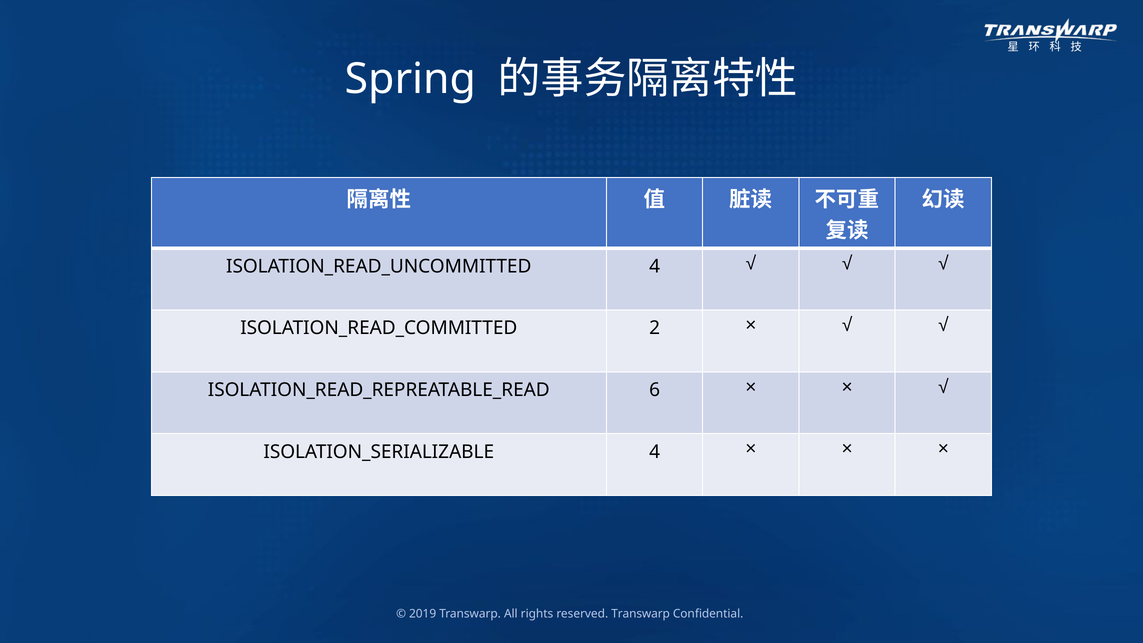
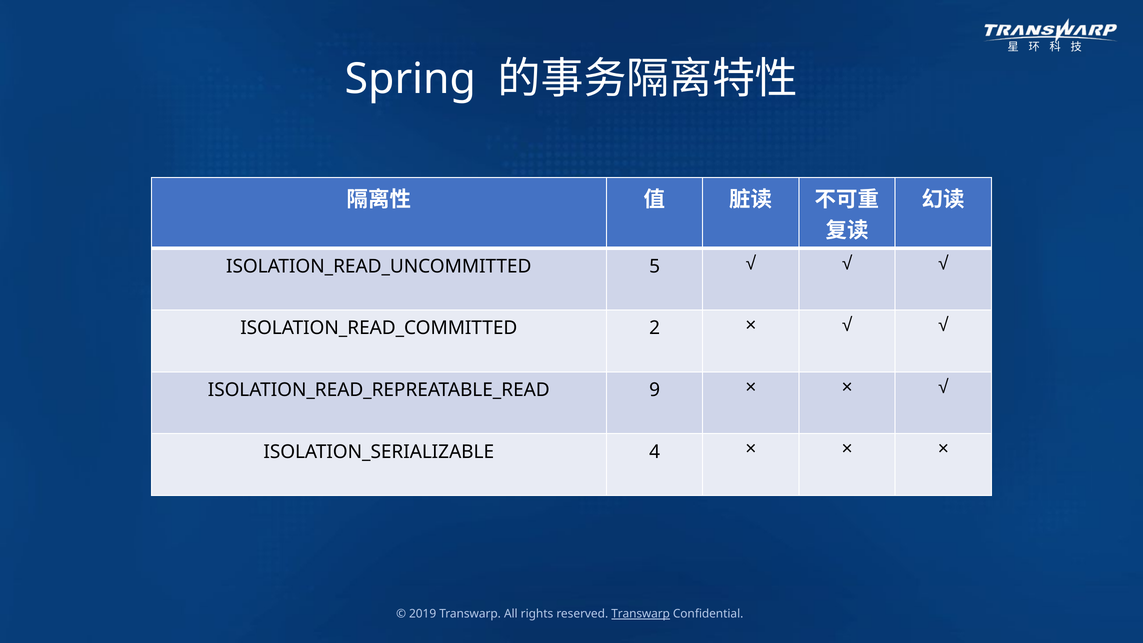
4: 4 -> 5 (655, 266)
6: 6 -> 9 (655, 390)
Transwarp underline: none -> present (641, 614)
